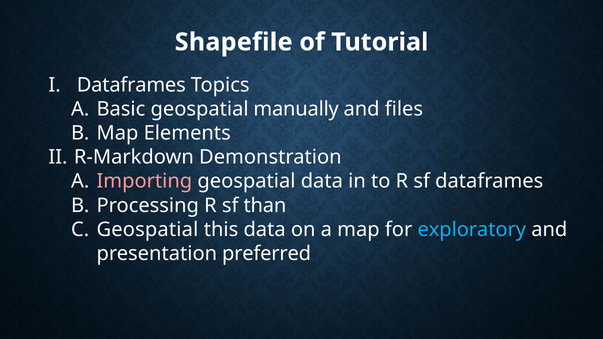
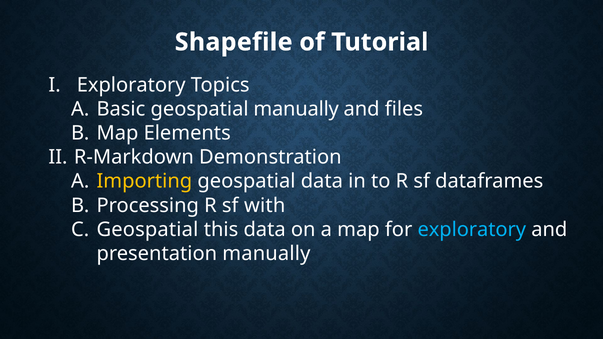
Dataframes: Dataframes -> Exploratory (131, 85)
Importing colour: pink -> yellow (144, 181)
than: than -> with (265, 206)
presentation preferred: preferred -> manually (266, 254)
